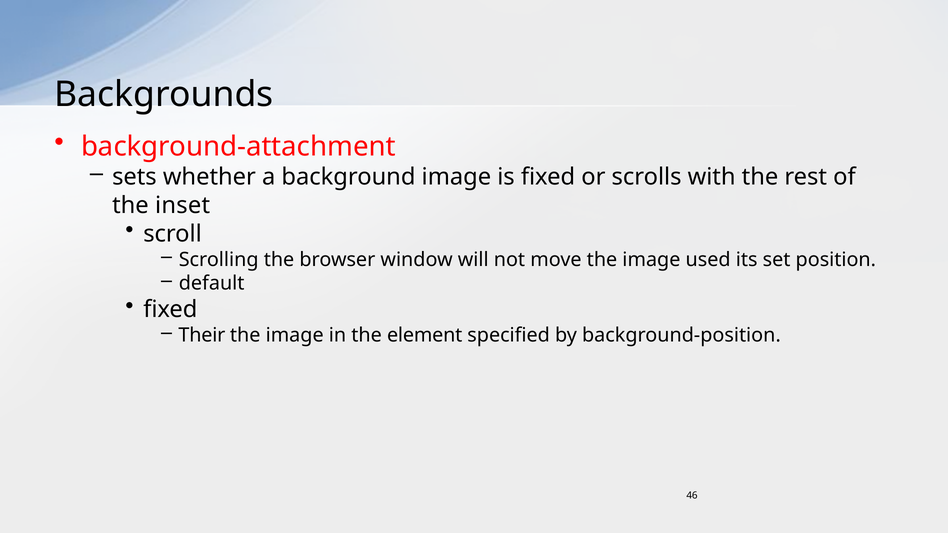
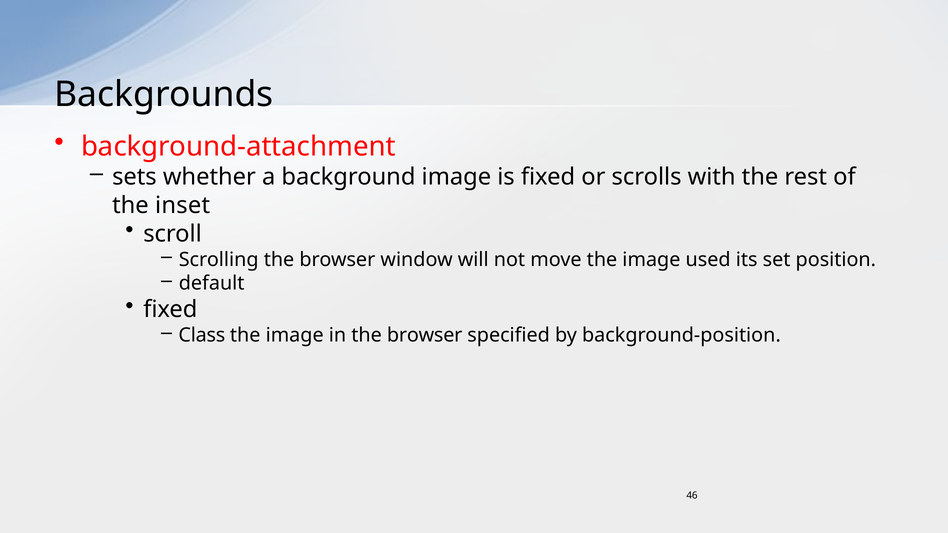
Their: Their -> Class (202, 336)
in the element: element -> browser (425, 336)
